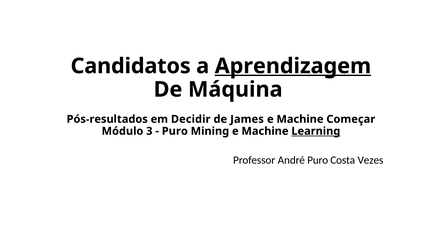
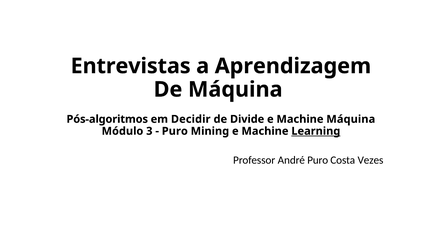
Candidatos: Candidatos -> Entrevistas (131, 66)
Aprendizagem underline: present -> none (293, 66)
Pós-resultados: Pós-resultados -> Pós-algoritmos (107, 119)
James: James -> Divide (247, 119)
Machine Começar: Começar -> Máquina (351, 119)
